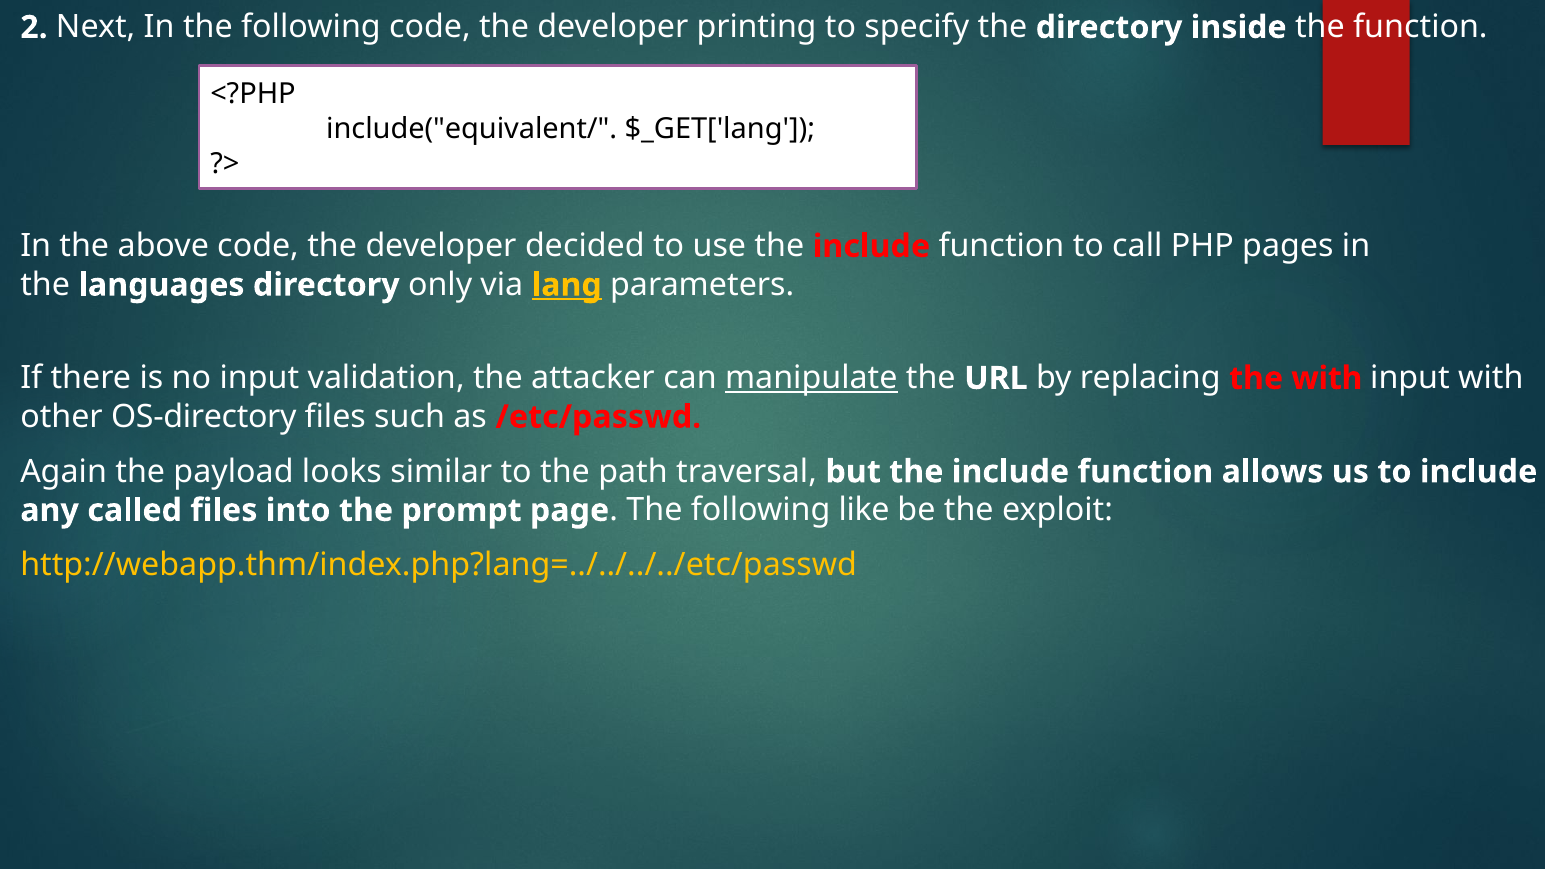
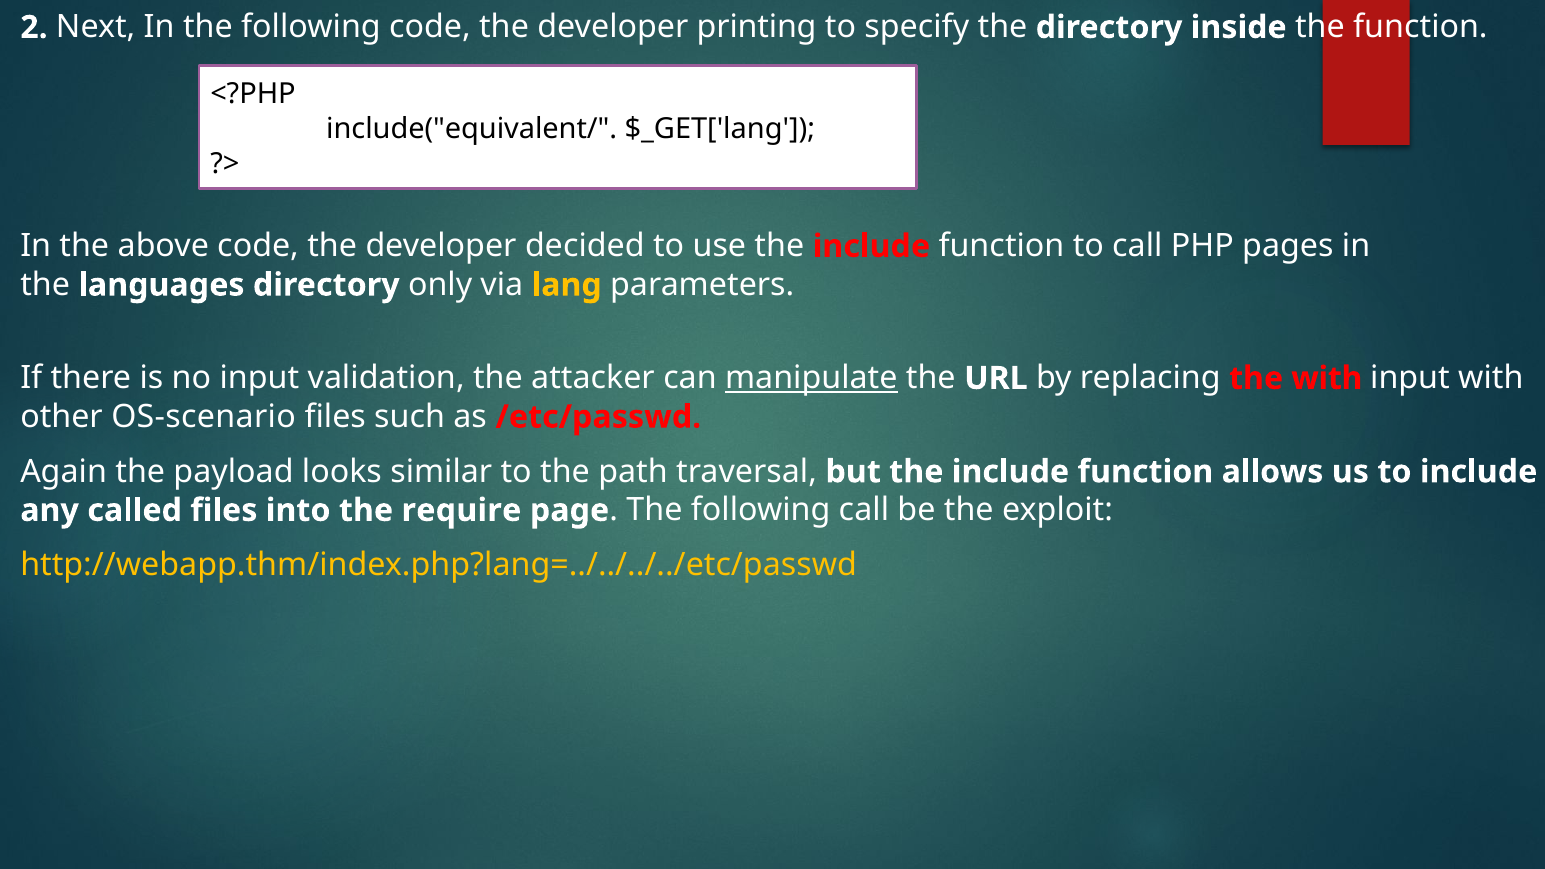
lang underline: present -> none (567, 285)
OS-directory: OS-directory -> OS-scenario (204, 417)
prompt: prompt -> require (461, 510)
following like: like -> call (864, 510)
